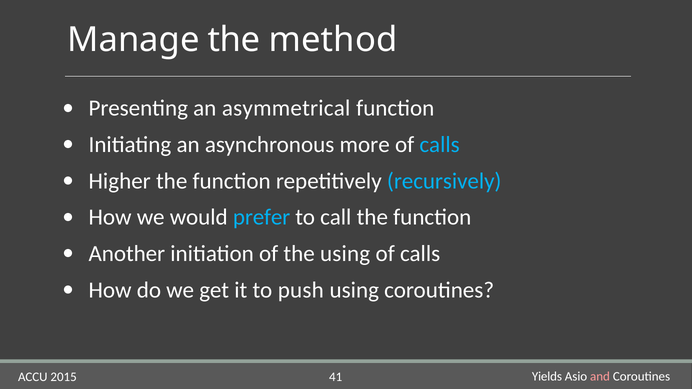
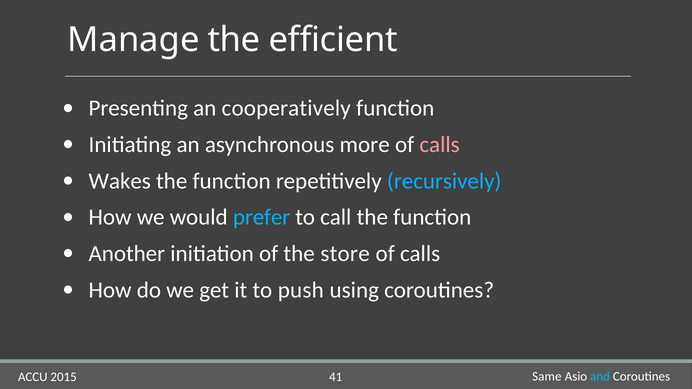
method: method -> efficient (333, 40)
asymmetrical: asymmetrical -> cooperatively (286, 108)
calls colour: light blue -> pink (440, 145)
Higher: Higher -> Wakes (120, 181)
the using: using -> store (345, 254)
Yields: Yields -> Same (547, 377)
and colour: pink -> light blue (600, 377)
